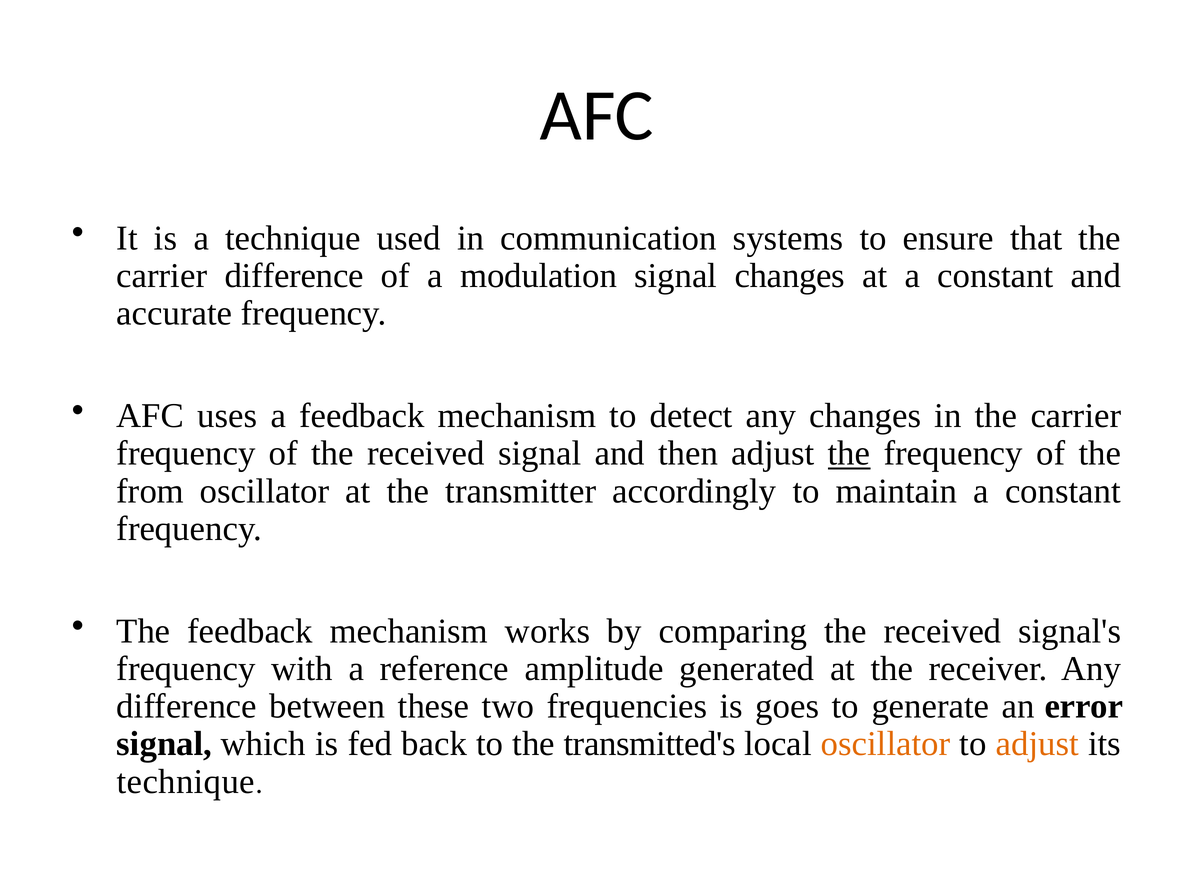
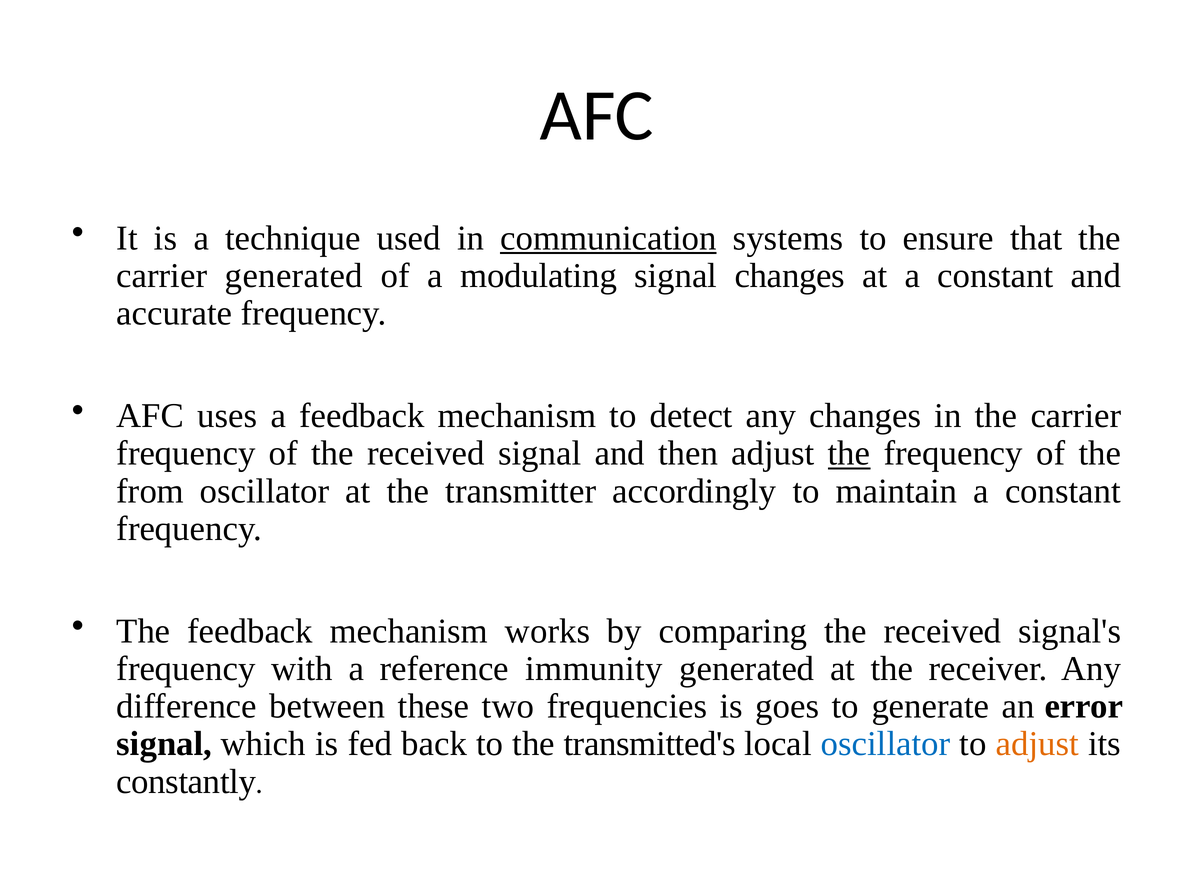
communication underline: none -> present (608, 238)
carrier difference: difference -> generated (294, 276)
modulation: modulation -> modulating (539, 276)
amplitude: amplitude -> immunity (594, 669)
oscillator colour: orange -> blue (886, 744)
technique: technique -> constantly (186, 782)
